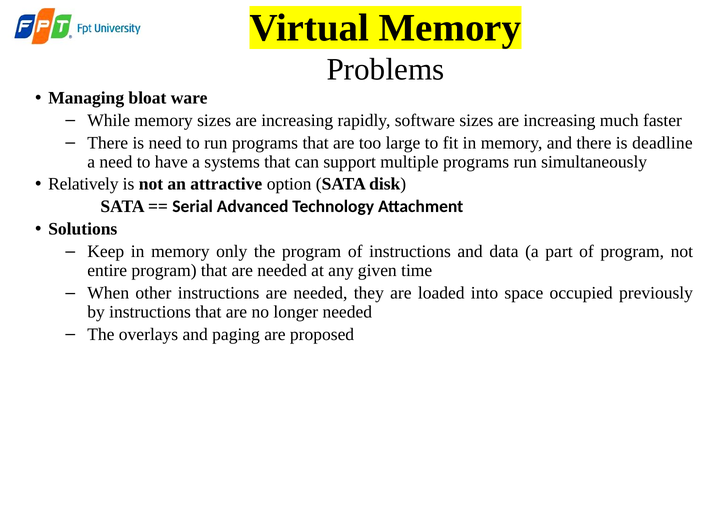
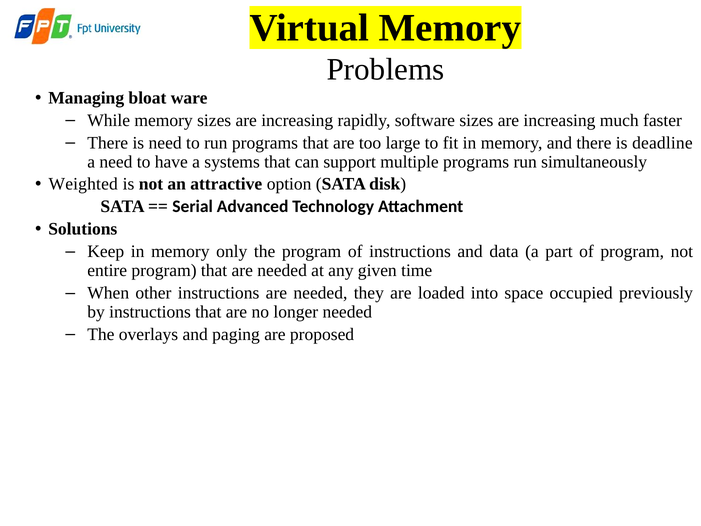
Relatively: Relatively -> Weighted (83, 184)
